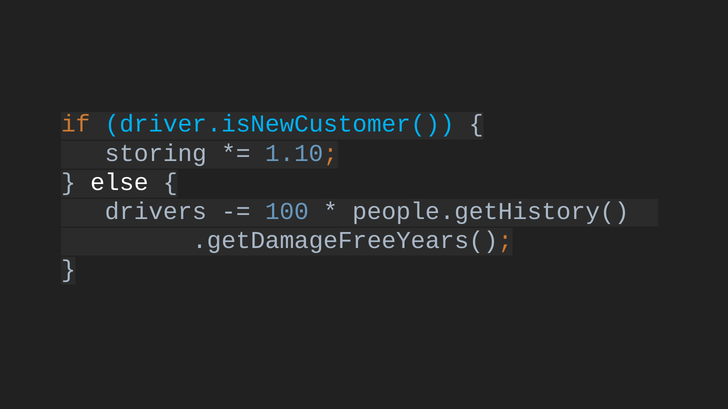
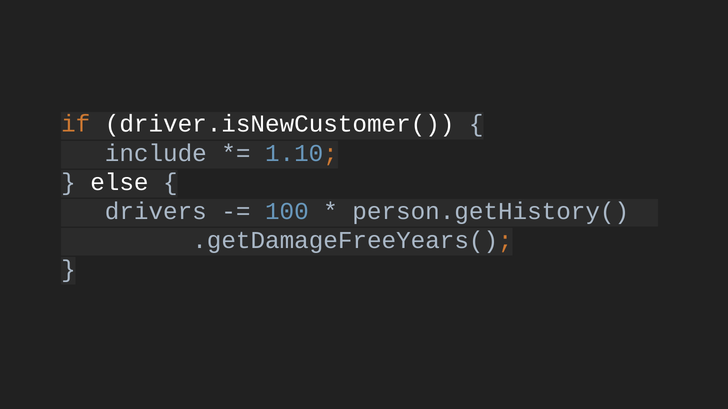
driver.isNewCustomer( colour: light blue -> white (280, 124)
storing: storing -> include (156, 153)
people.getHistory(: people.getHistory( -> person.getHistory( (491, 211)
